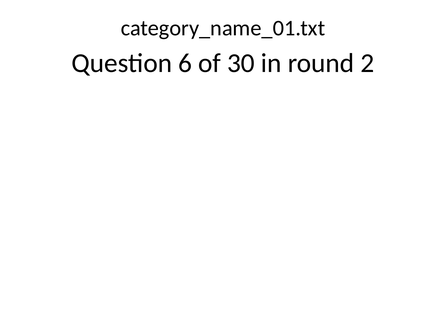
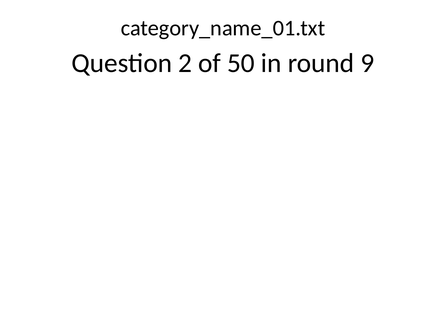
6: 6 -> 2 (185, 63)
30: 30 -> 50 (241, 63)
2: 2 -> 9 (367, 63)
